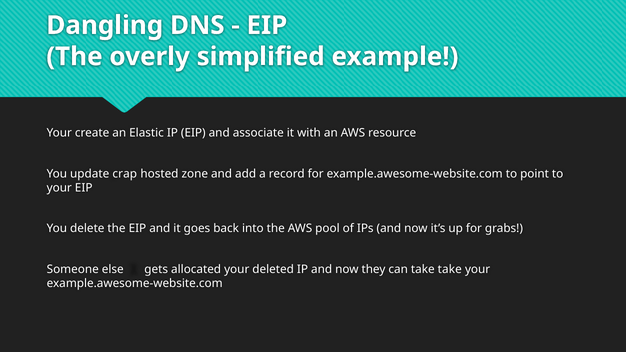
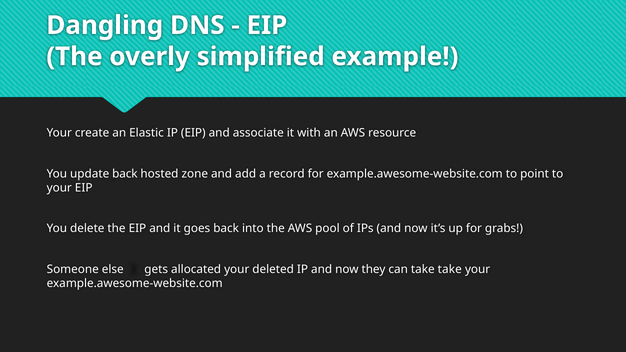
update crap: crap -> back (125, 174)
